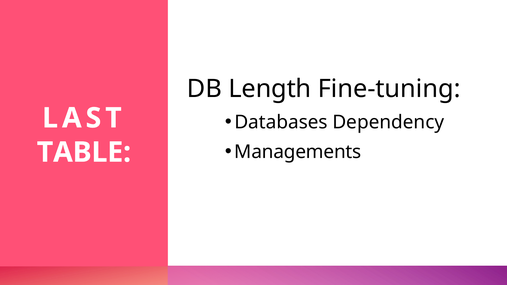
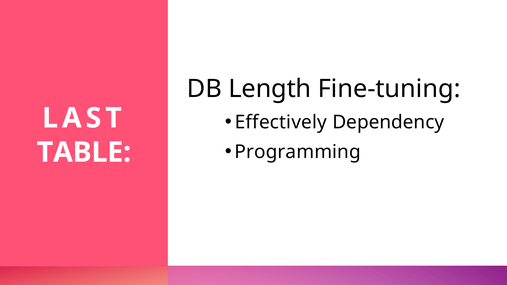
Databases: Databases -> Effectively (281, 122)
Managements: Managements -> Programming (298, 152)
